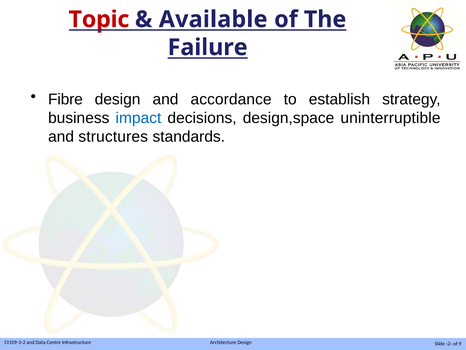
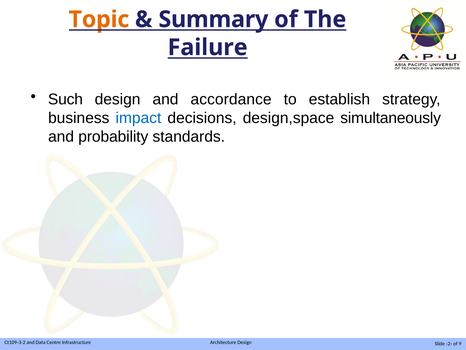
Topic colour: red -> orange (99, 19)
Available: Available -> Summary (213, 19)
Fibre: Fibre -> Such (65, 99)
uninterruptible: uninterruptible -> simultaneously (391, 118)
structures: structures -> probability (113, 137)
